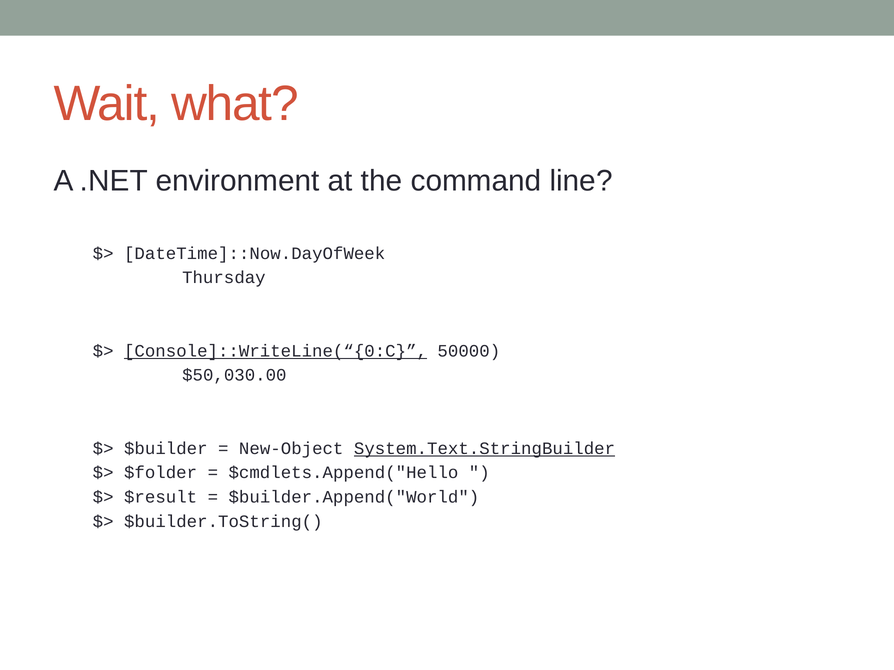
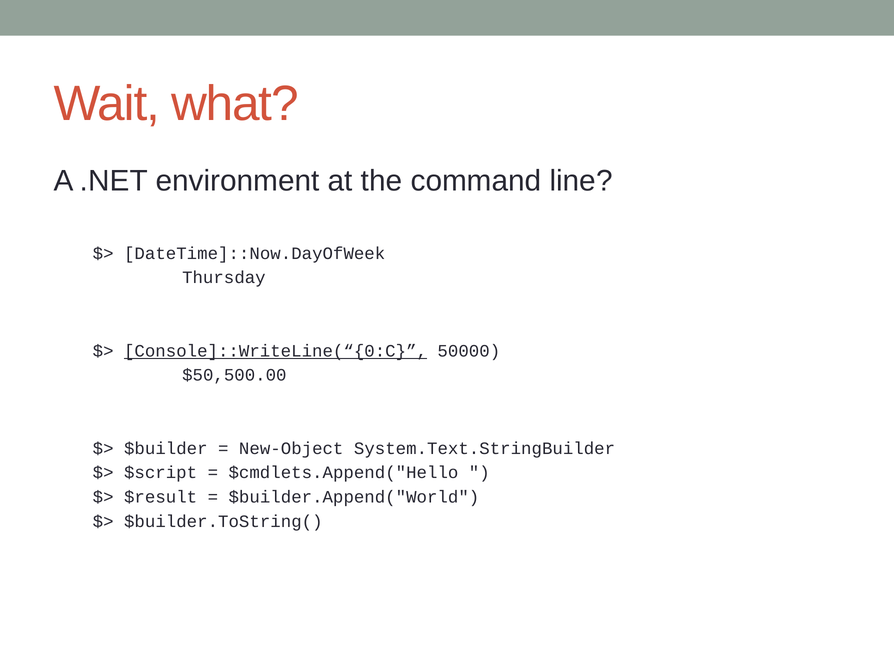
$50,030.00: $50,030.00 -> $50,500.00 (234, 376)
System.Text.StringBuilder underline: present -> none (485, 449)
$folder: $folder -> $script (161, 473)
